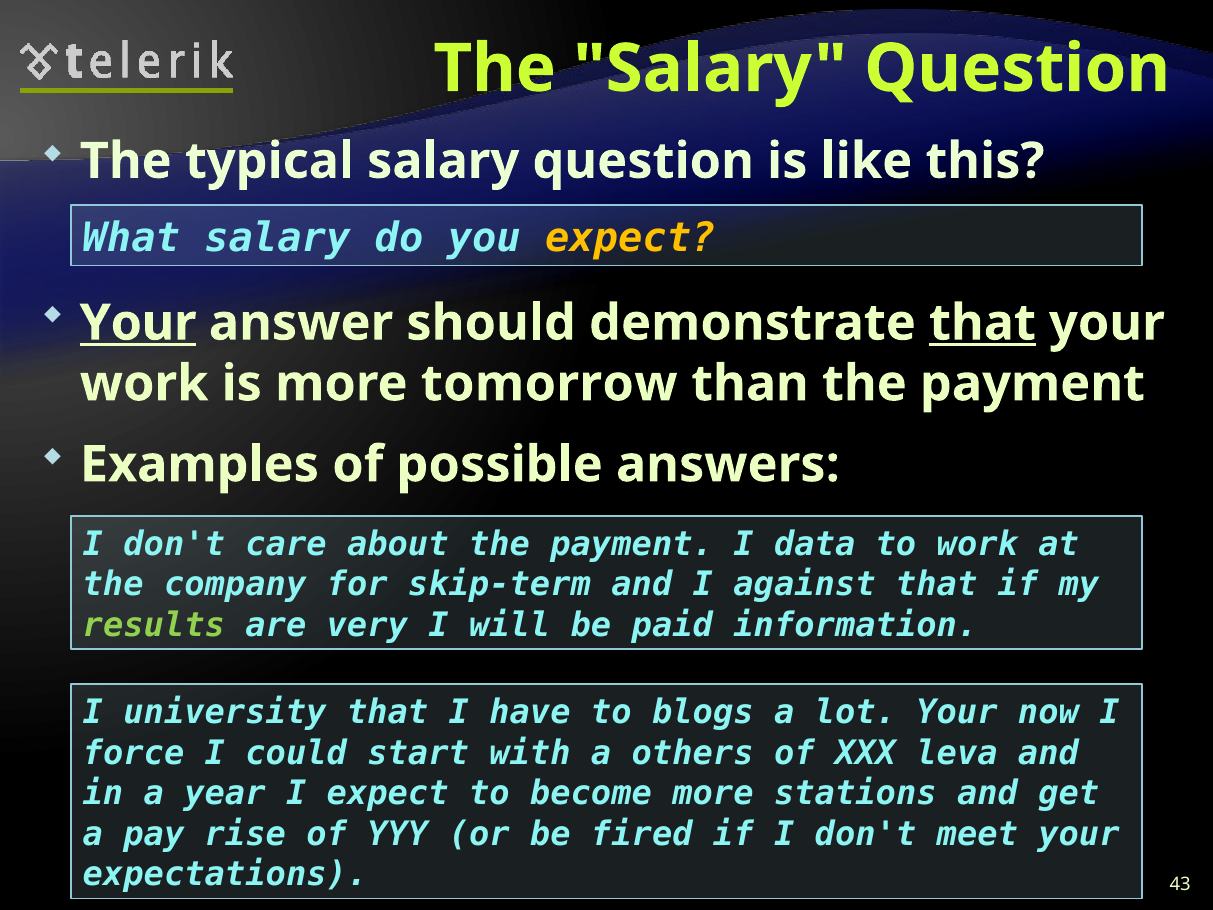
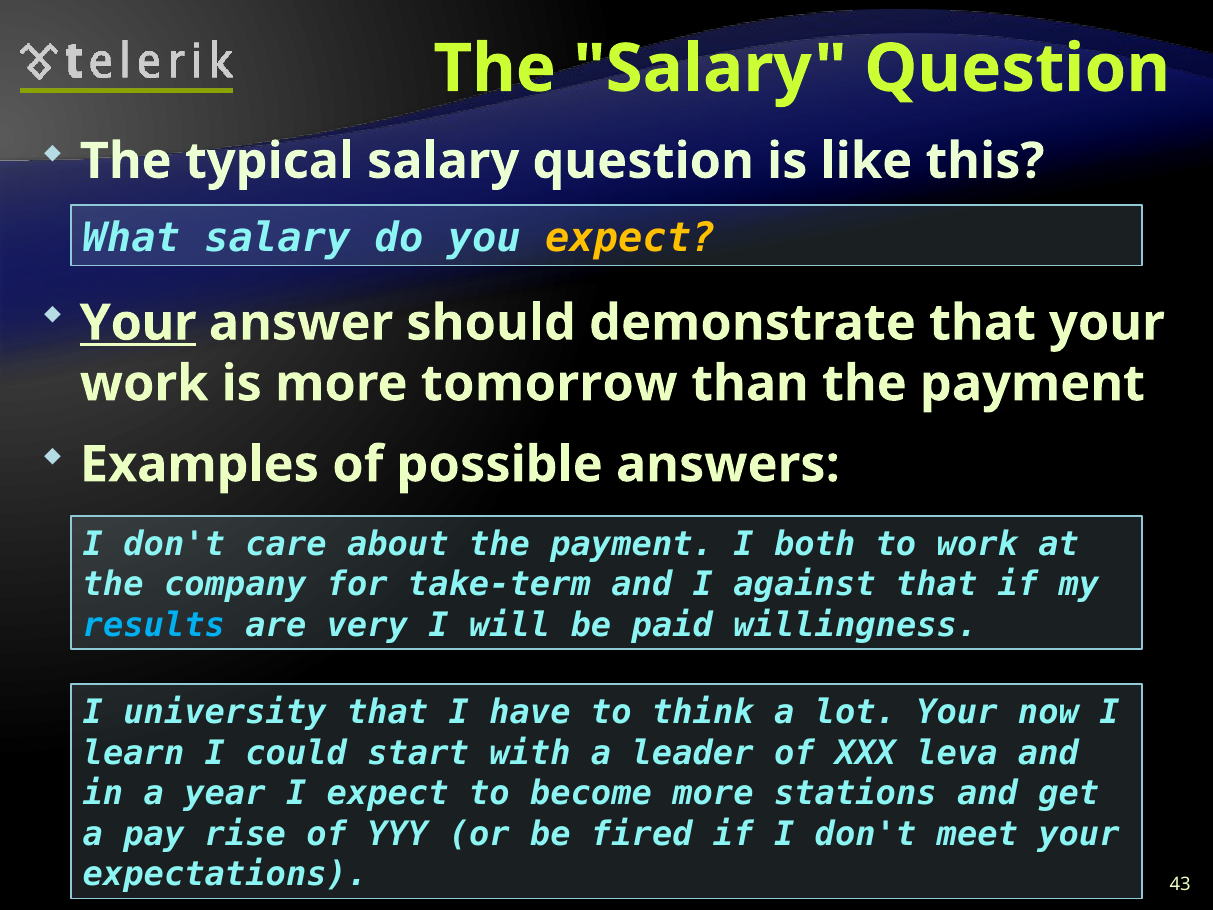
that underline: present -> none (982, 323)
data: data -> both (815, 544)
skip-term: skip-term -> take-term (499, 585)
results colour: light green -> light blue (154, 625)
information: information -> willingness (855, 625)
blogs: blogs -> think (703, 713)
force: force -> learn (134, 753)
others: others -> leader (693, 753)
